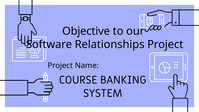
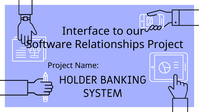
Objective: Objective -> Interface (86, 31)
COURSE: COURSE -> HOLDER (78, 80)
